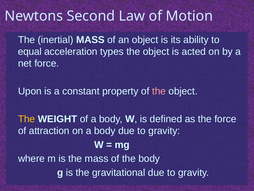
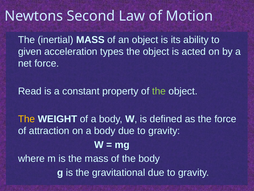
equal: equal -> given (30, 51)
Upon: Upon -> Read (30, 91)
the colour: pink -> light green (159, 91)
